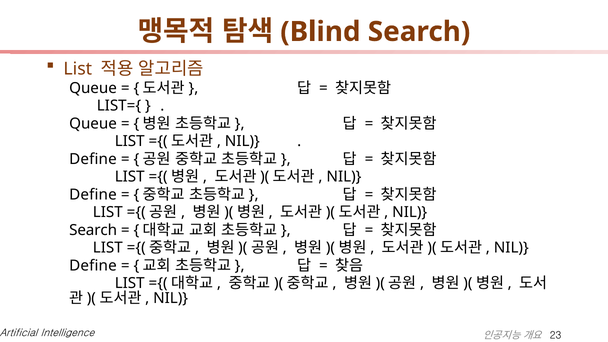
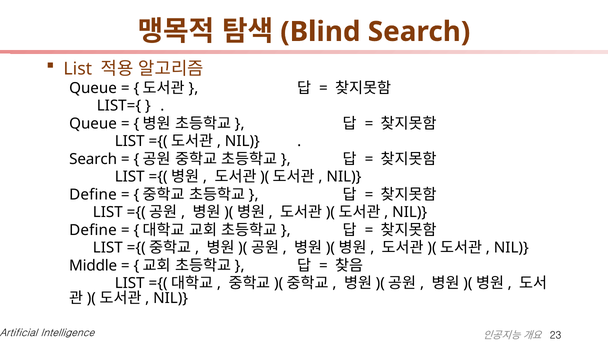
Define: Define -> Search (93, 159)
Search: Search -> Define (93, 230)
Define: Define -> Middle (93, 266)
